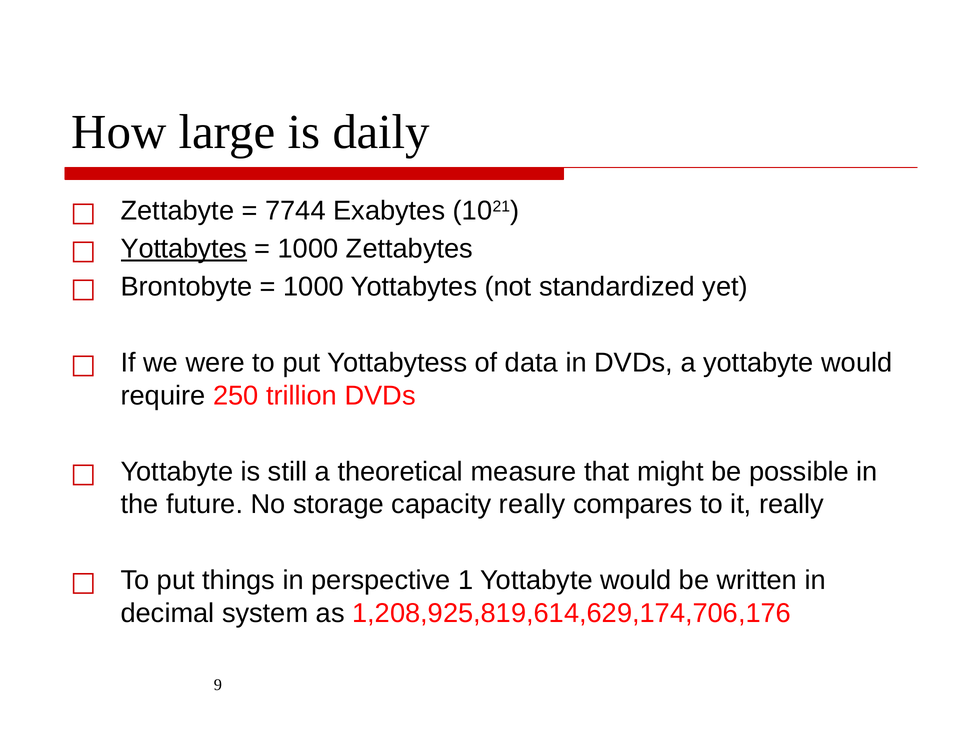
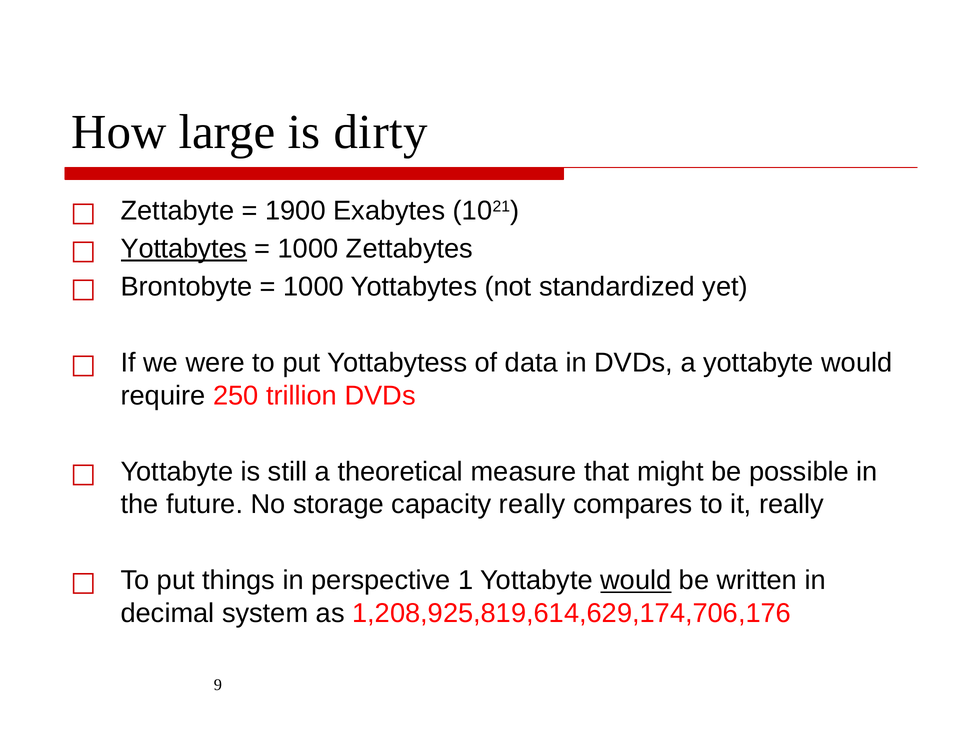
daily: daily -> dirty (381, 132)
7744: 7744 -> 1900 (295, 211)
would underline: none -> present (636, 581)
